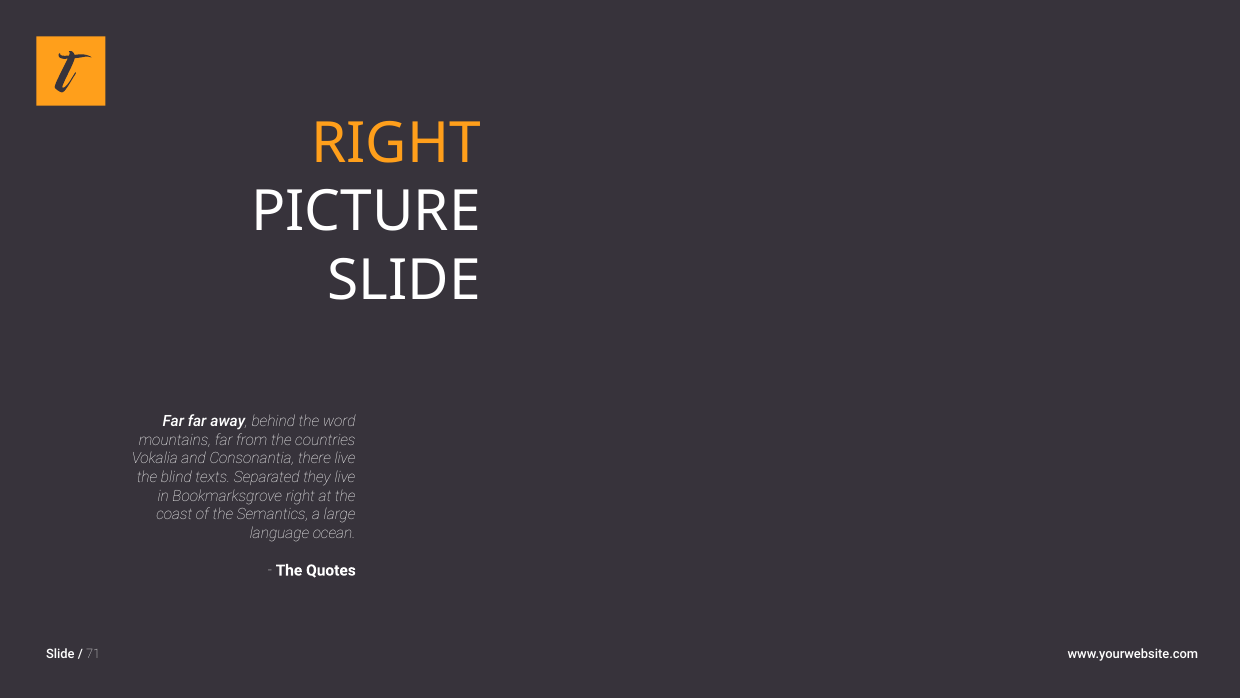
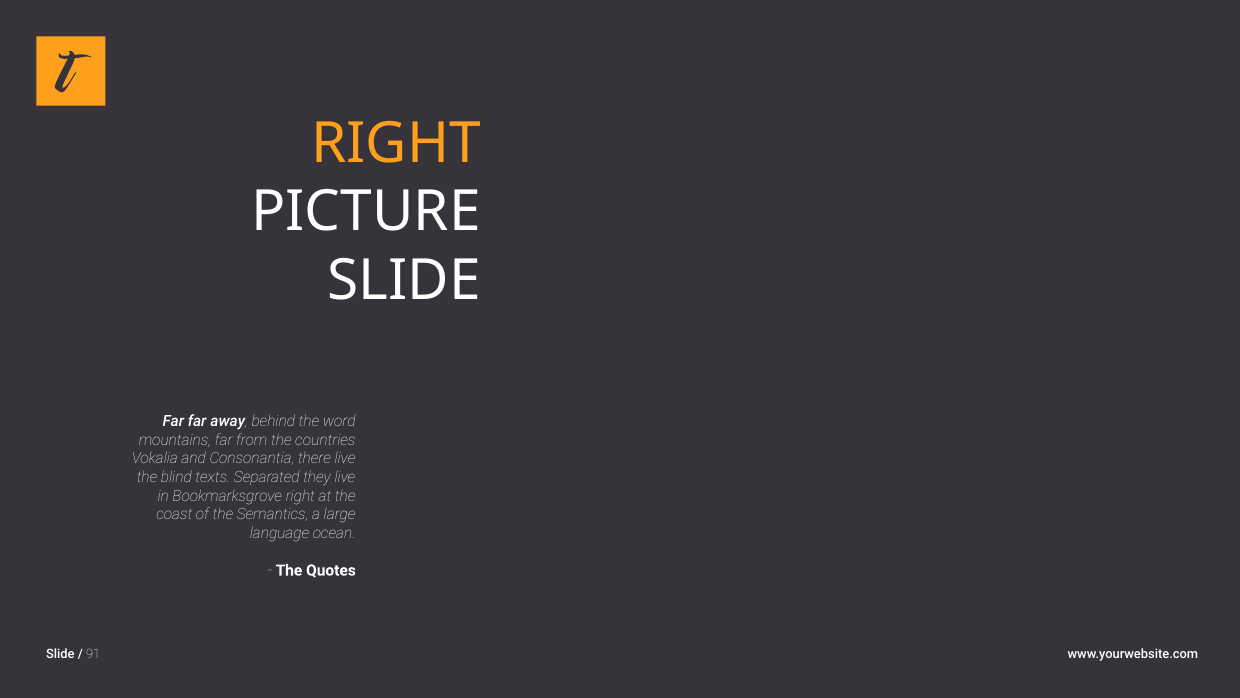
71: 71 -> 91 (93, 654)
